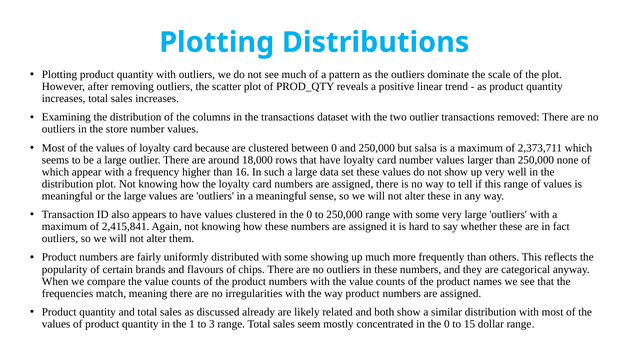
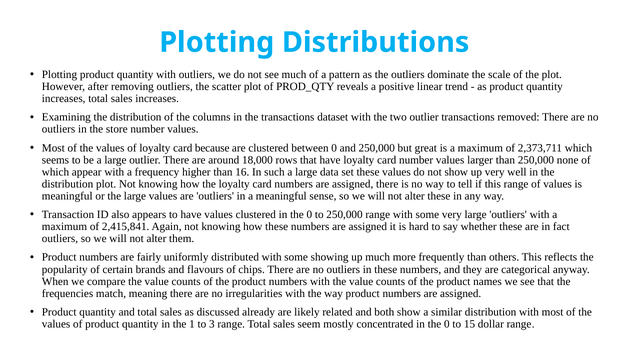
salsa: salsa -> great (426, 148)
